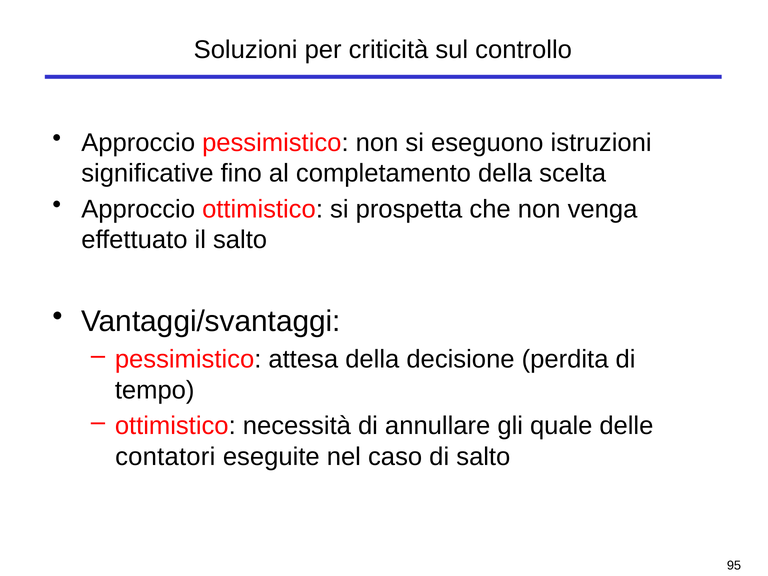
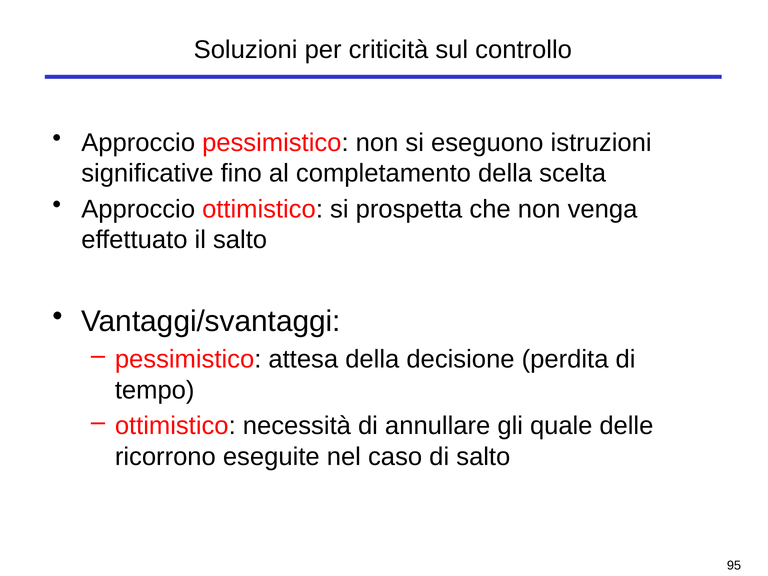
contatori: contatori -> ricorrono (165, 457)
